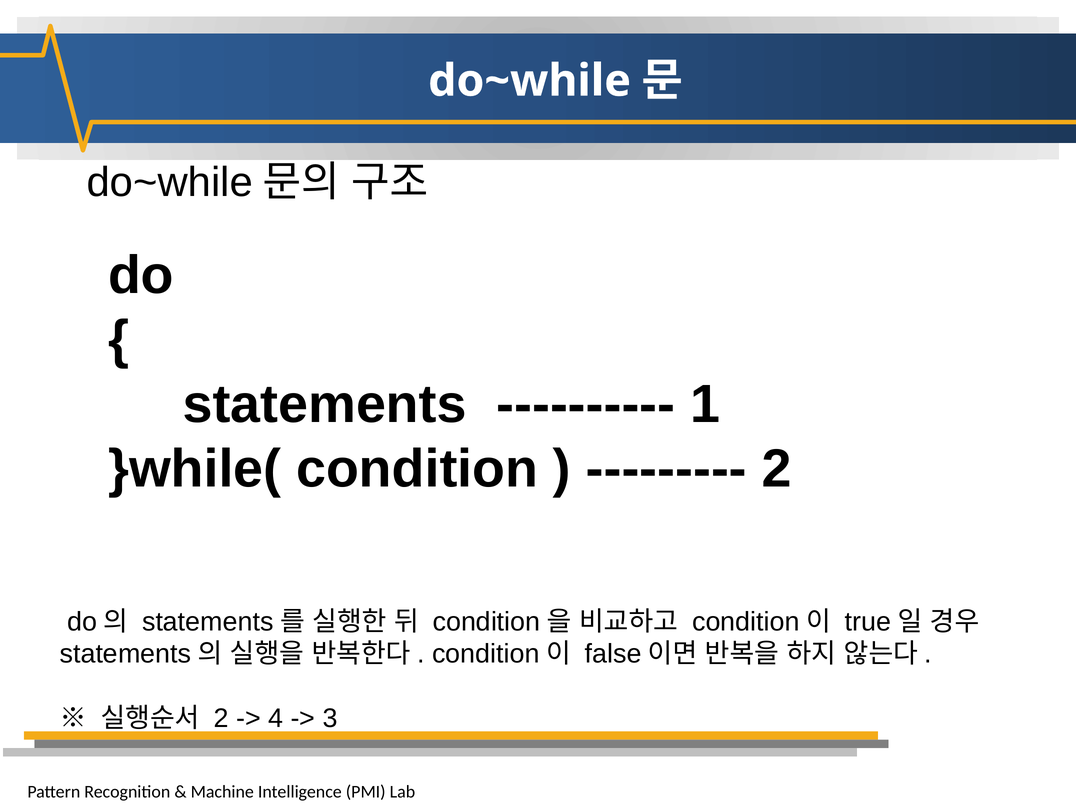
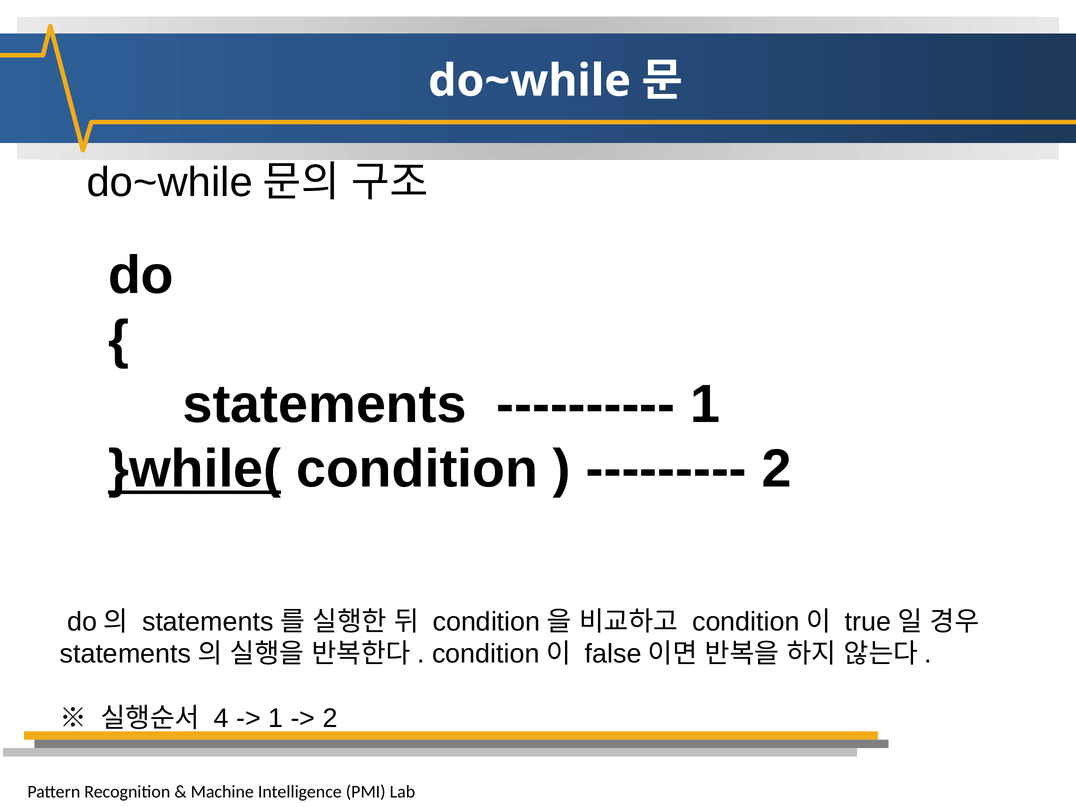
}while( underline: none -> present (195, 469)
2: 2 -> 4 (221, 719)
4: 4 -> 1 (276, 719)
3: 3 -> 2 (330, 719)
